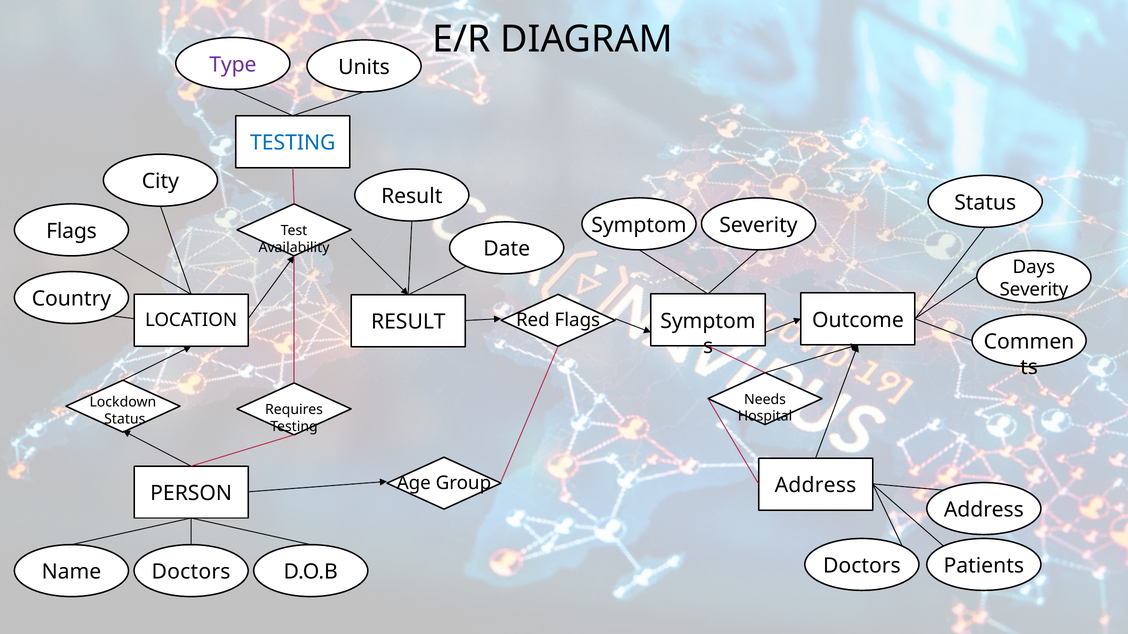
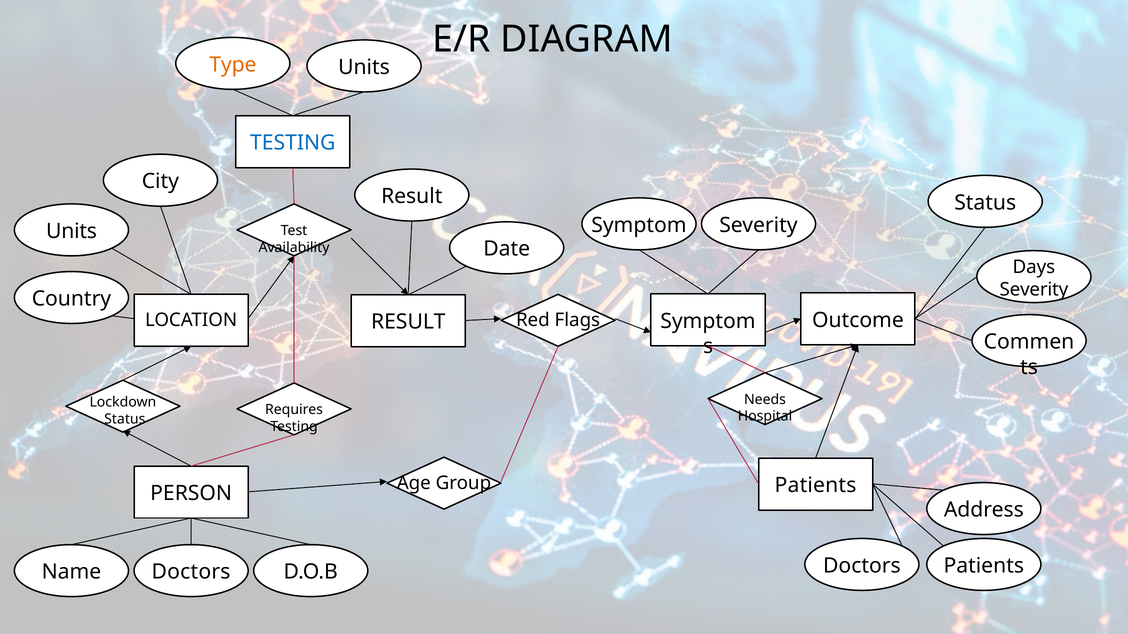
Type colour: purple -> orange (233, 65)
Flags: Flags -> Units (72, 231)
Address: Address -> Patients (816, 486)
